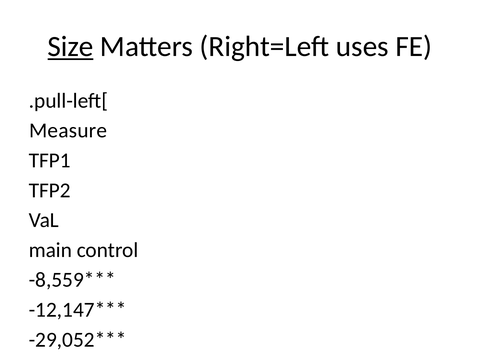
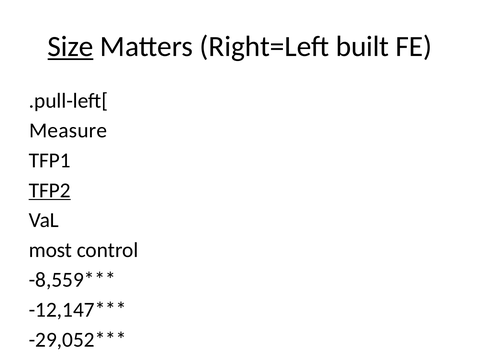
uses: uses -> built (362, 46)
TFP2 underline: none -> present (50, 190)
main: main -> most (50, 250)
